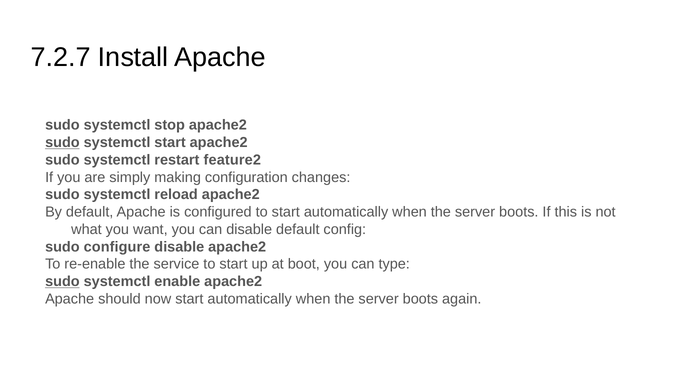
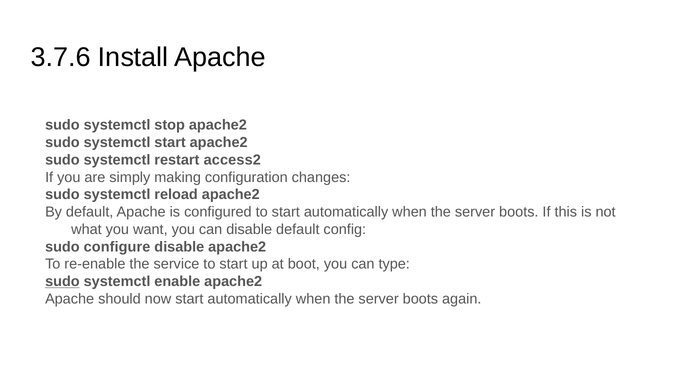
7.2.7: 7.2.7 -> 3.7.6 (61, 57)
sudo underline: present -> none (62, 142)
feature2: feature2 -> access2 (232, 160)
